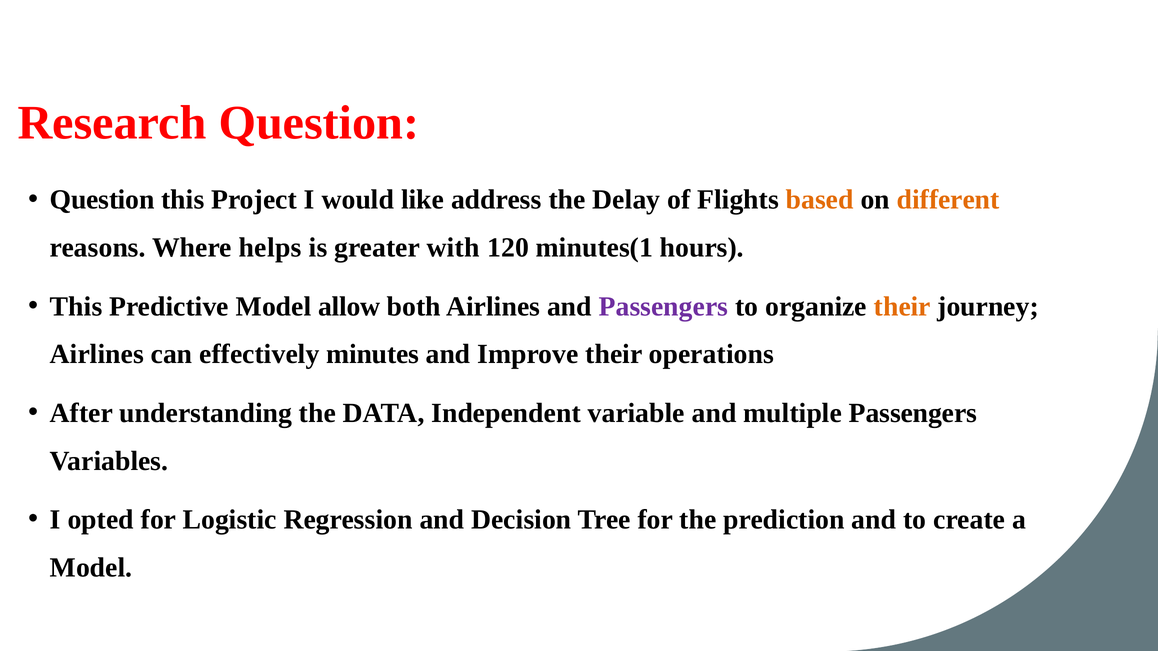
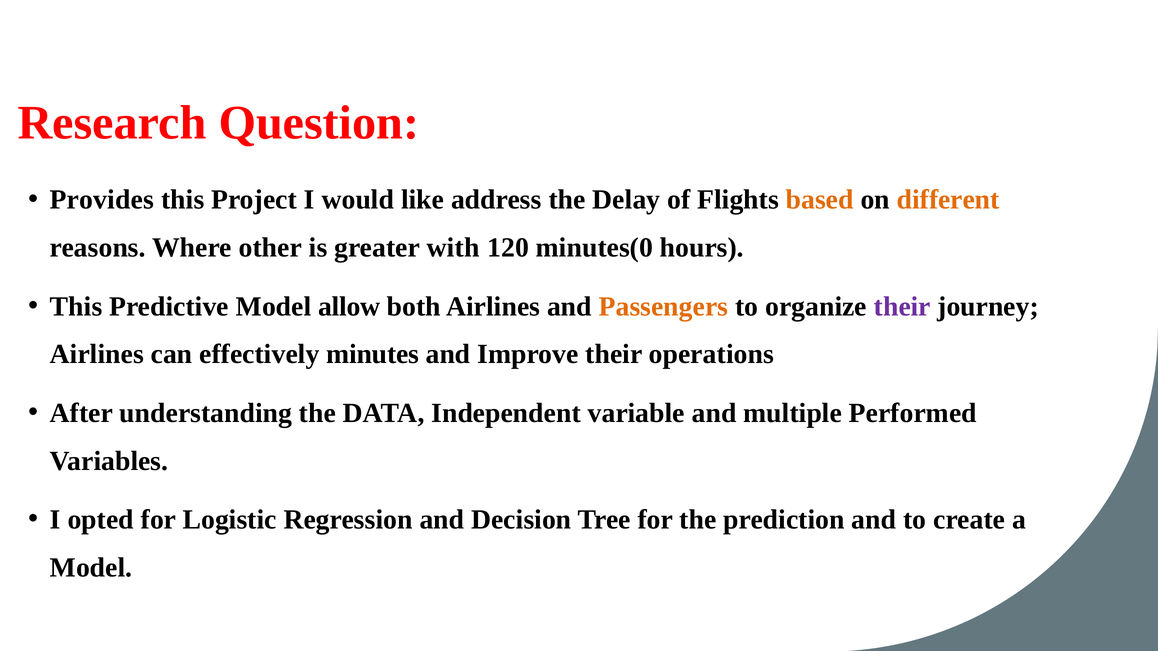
Question: Question -> Provides (102, 200)
helps: helps -> other (270, 248)
minutes(1: minutes(1 -> minutes(0 (594, 248)
Passengers colour: purple -> orange (663, 307)
their colour: orange -> purple (902, 307)
multiple Passengers: Passengers -> Performed (913, 413)
